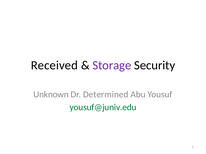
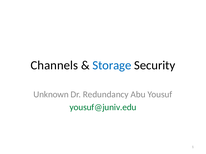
Received: Received -> Channels (54, 65)
Storage colour: purple -> blue (112, 65)
Determined: Determined -> Redundancy (106, 95)
